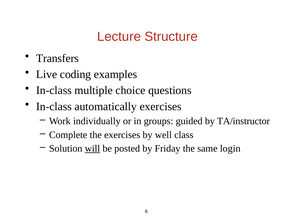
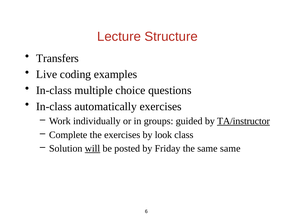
TA/instructor underline: none -> present (243, 121)
well: well -> look (163, 135)
same login: login -> same (230, 149)
